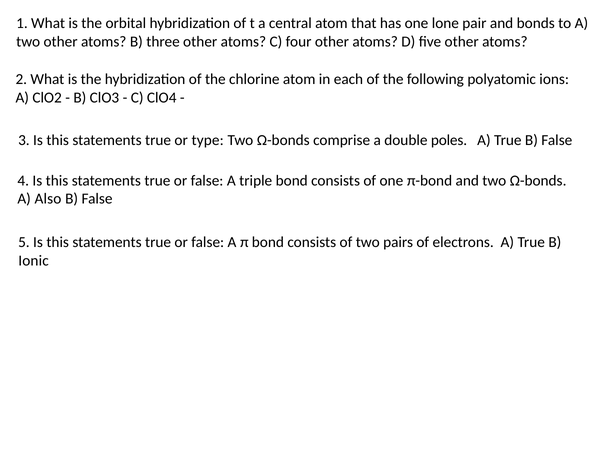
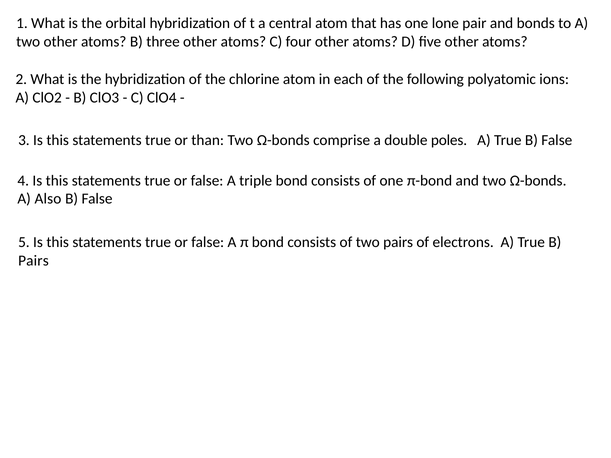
type: type -> than (208, 141)
Ionic: Ionic -> Pairs (33, 261)
